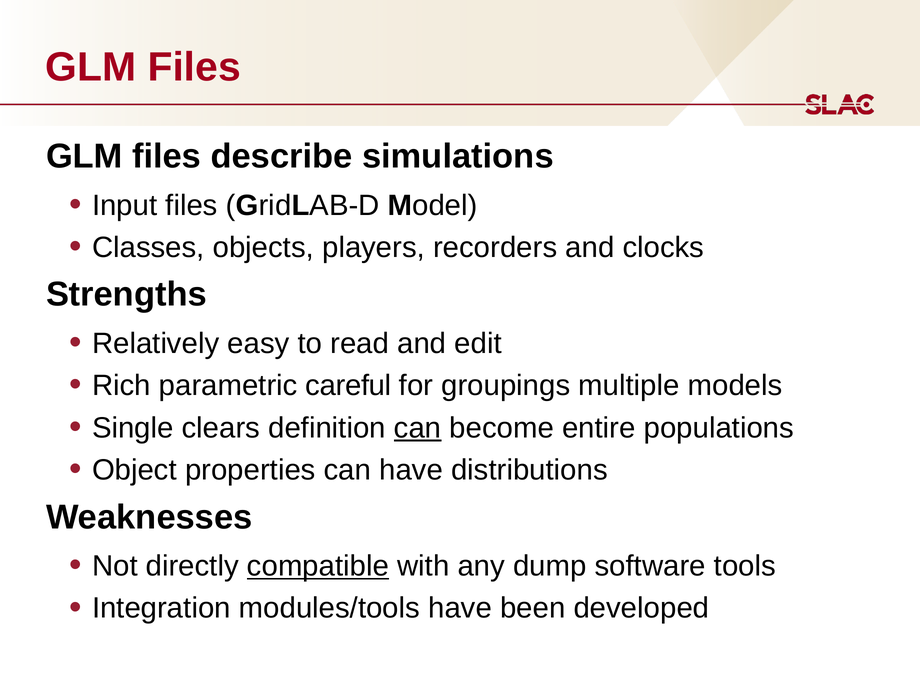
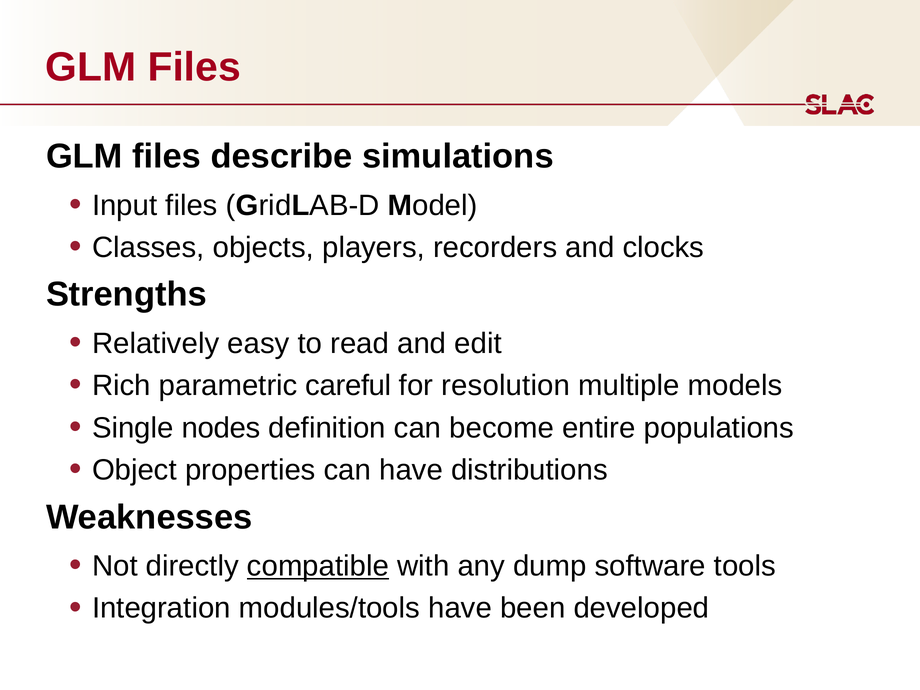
groupings: groupings -> resolution (506, 386)
clears: clears -> nodes (221, 428)
can underline: present -> none (418, 428)
